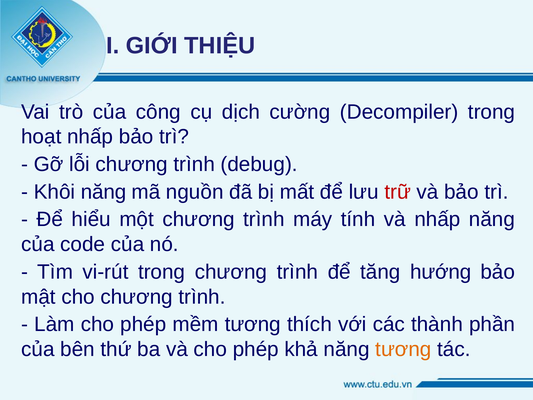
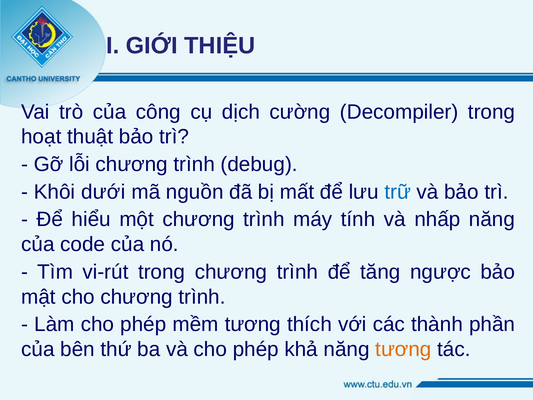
hoạt nhấp: nhấp -> thuật (90, 137)
Khôi năng: năng -> dưới (103, 192)
trữ colour: red -> blue (398, 192)
hướng: hướng -> ngược (441, 272)
